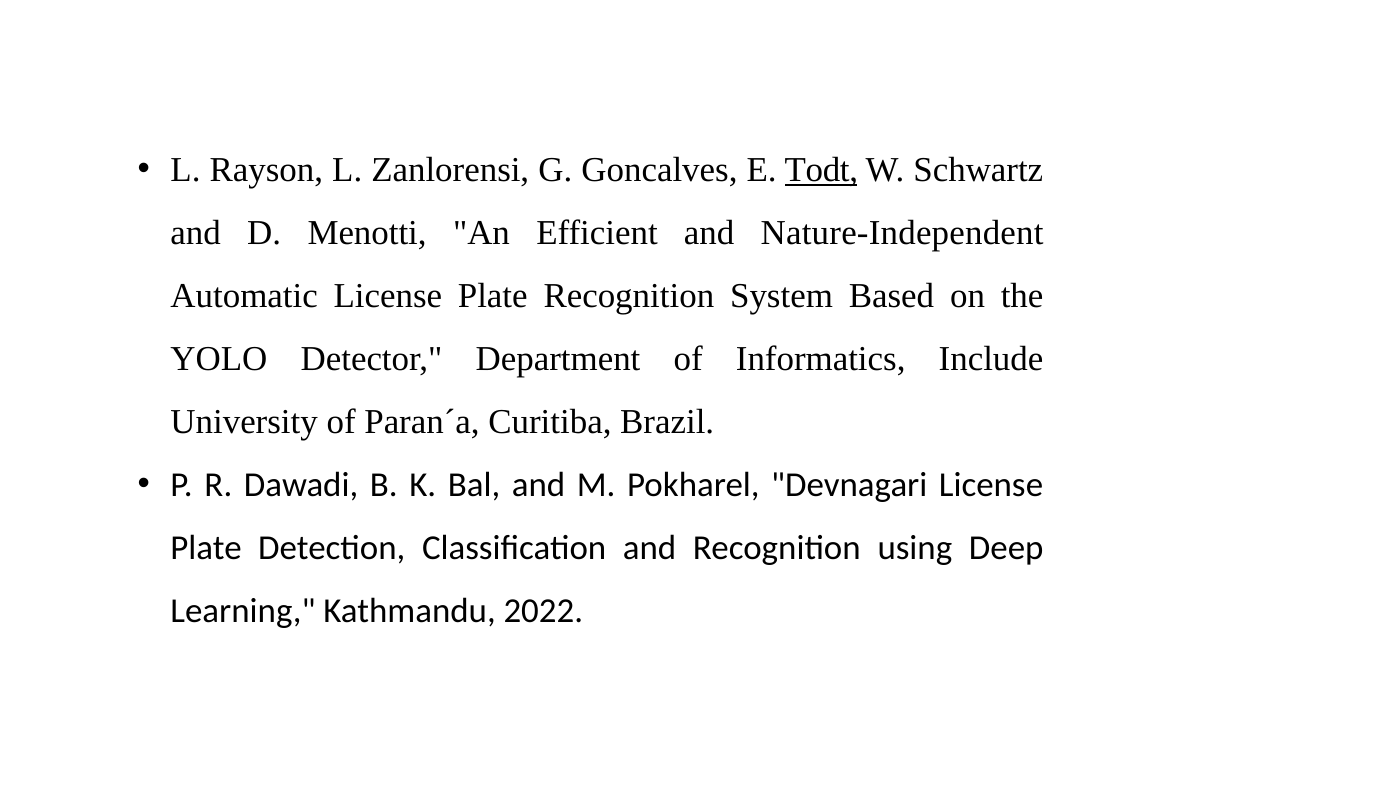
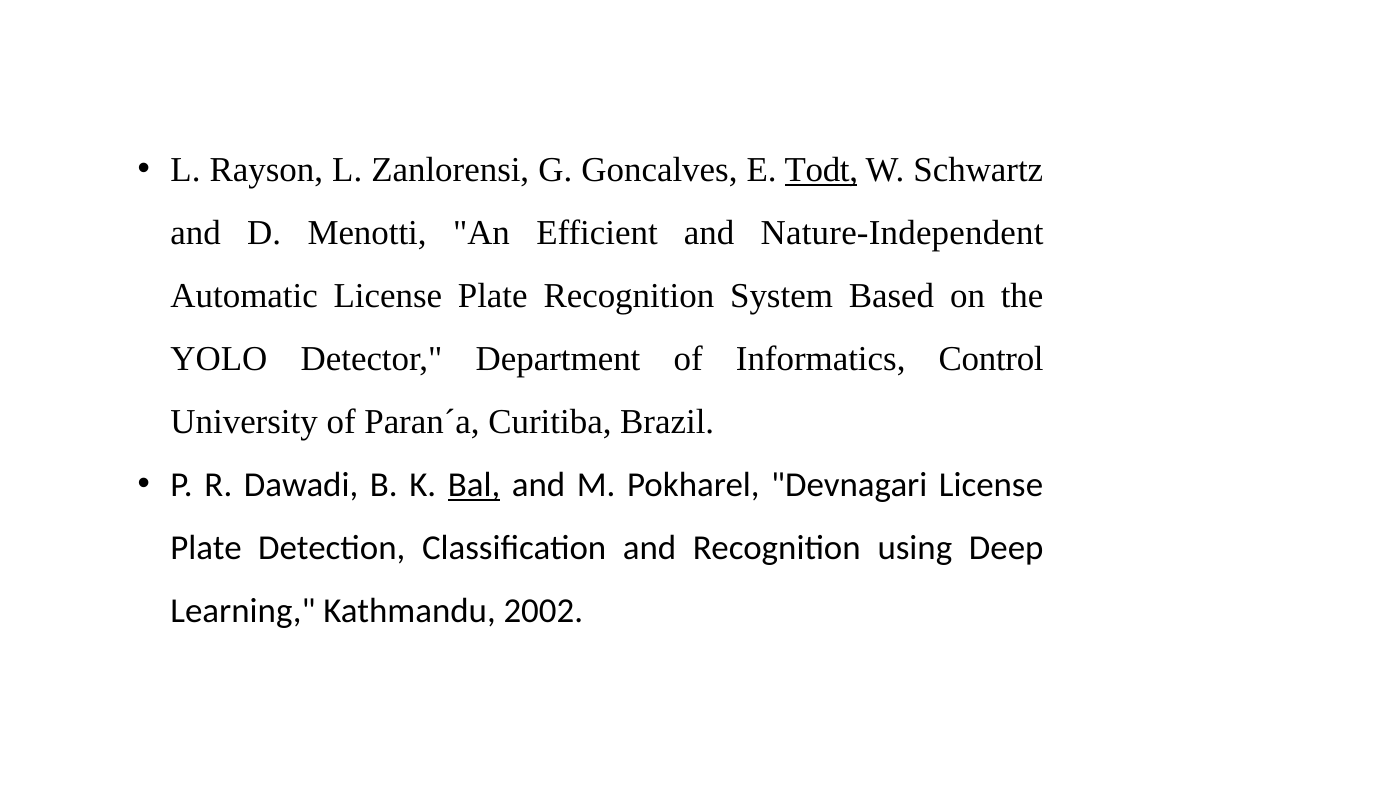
Include: Include -> Control (991, 359)
Bal underline: none -> present (474, 485)
2022: 2022 -> 2002 (543, 610)
